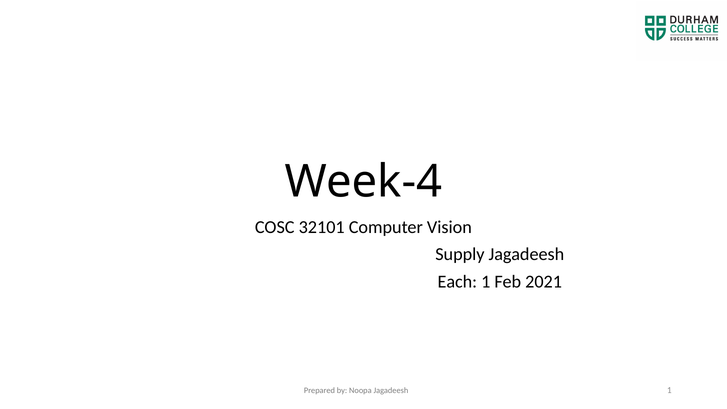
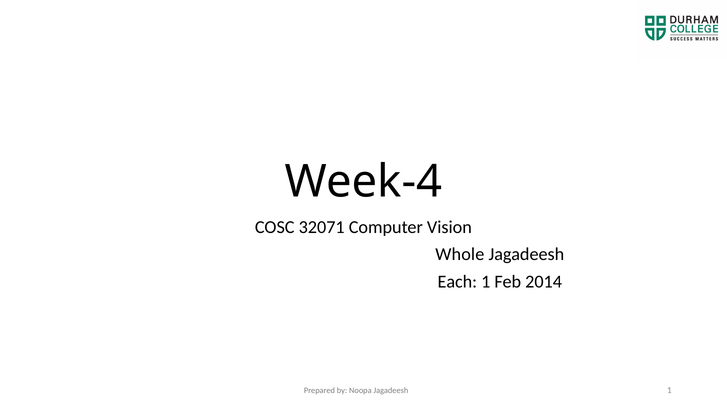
32101: 32101 -> 32071 (322, 227)
Supply: Supply -> Whole (460, 254)
2021: 2021 -> 2014 (544, 282)
